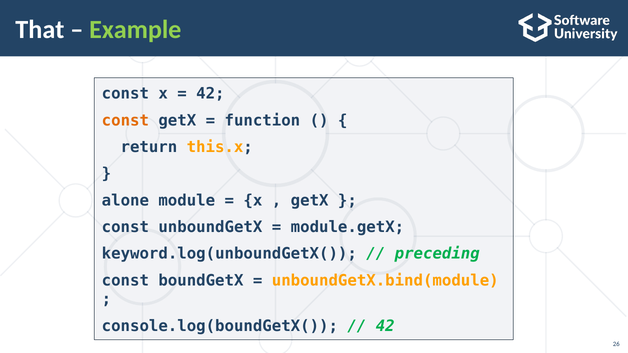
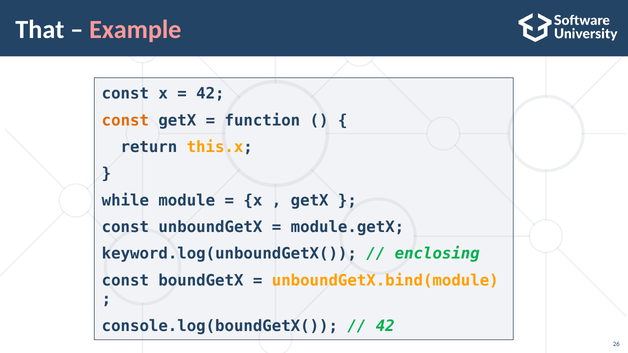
Example colour: light green -> pink (135, 30)
alone: alone -> while (125, 201)
preceding: preceding -> enclosing (437, 254)
